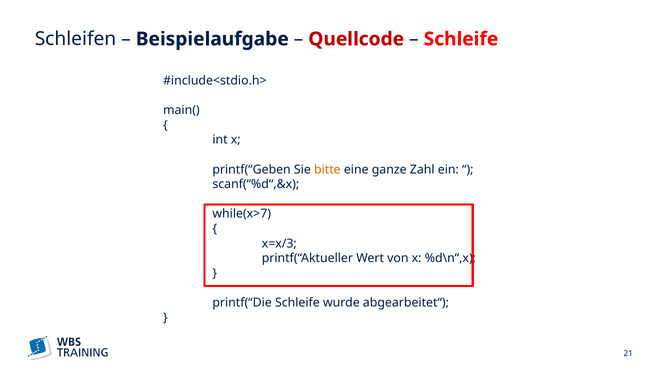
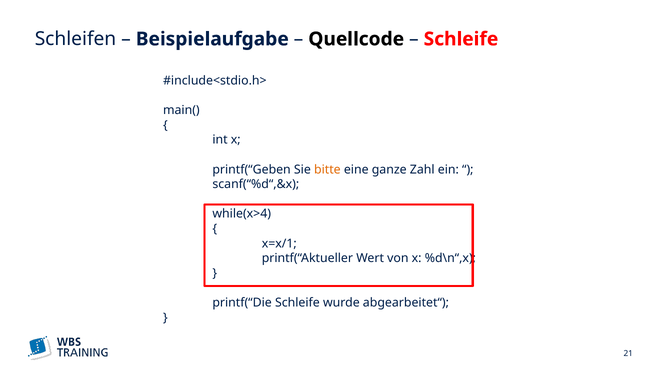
Quellcode colour: red -> black (356, 39)
while(x>7: while(x>7 -> while(x>4 (242, 214)
x=x/3: x=x/3 -> x=x/1 (279, 244)
